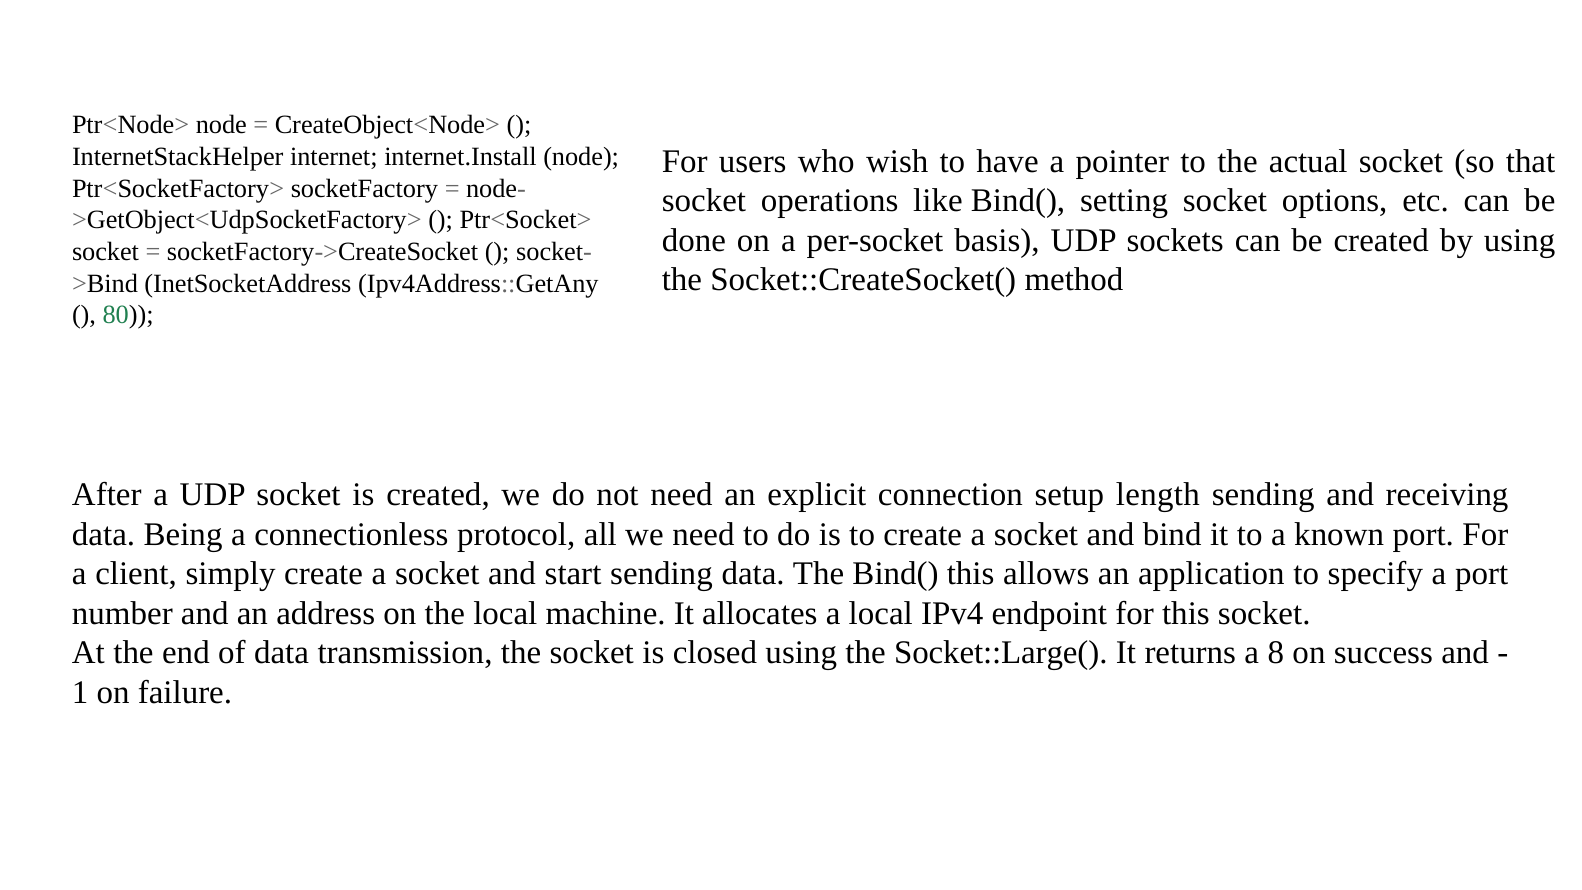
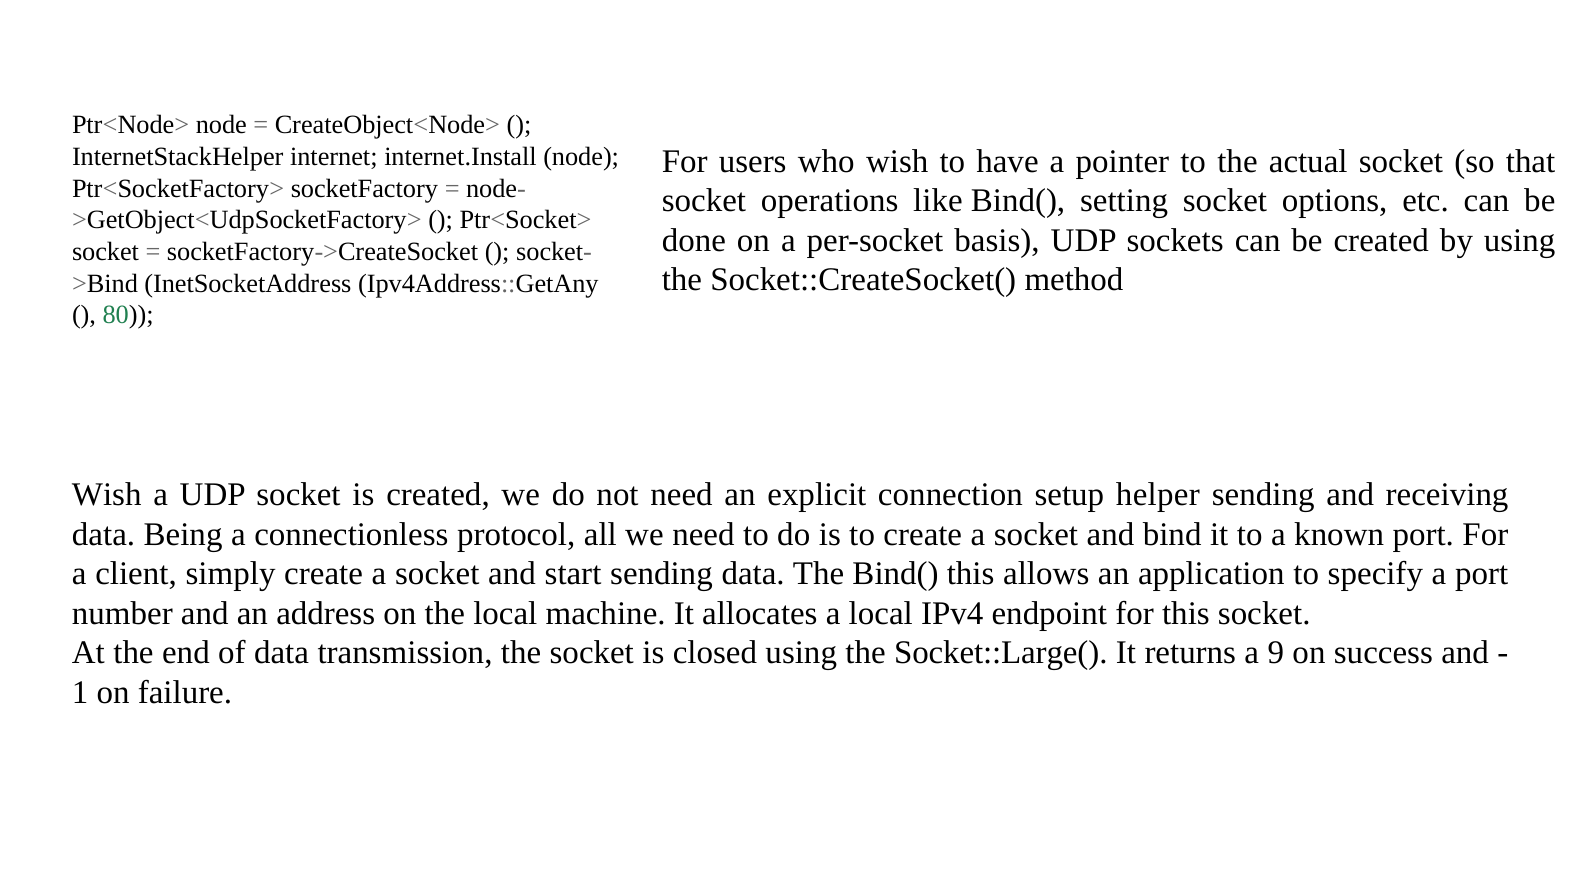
After: After -> Wish (107, 495)
length: length -> helper (1158, 495)
8: 8 -> 9 (1276, 653)
